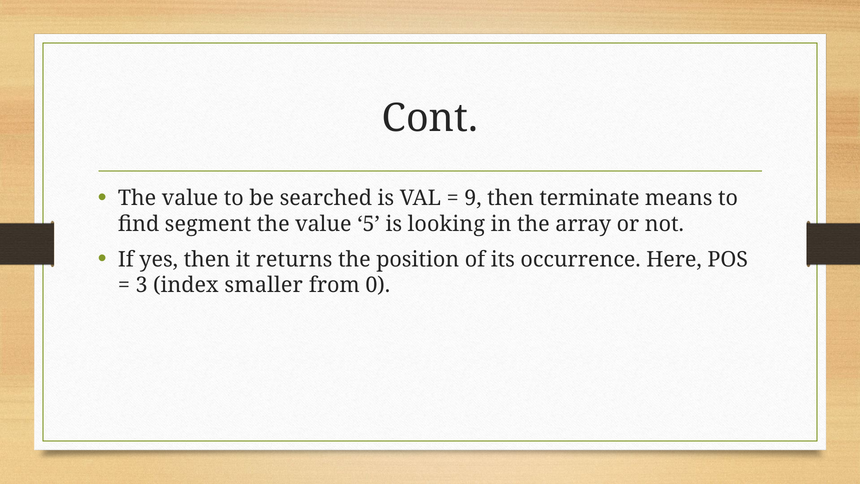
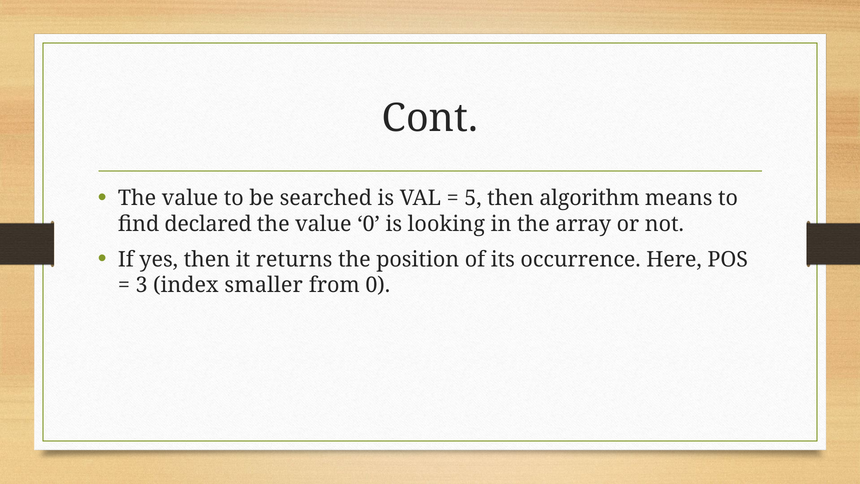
9: 9 -> 5 (473, 198)
terminate: terminate -> algorithm (589, 198)
segment: segment -> declared (208, 224)
value 5: 5 -> 0 (369, 224)
